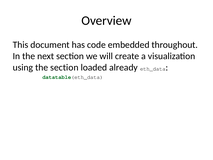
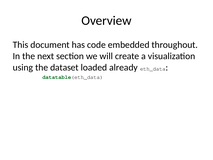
the section: section -> dataset (64, 67)
